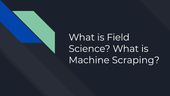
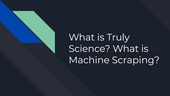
Field: Field -> Truly (118, 37)
